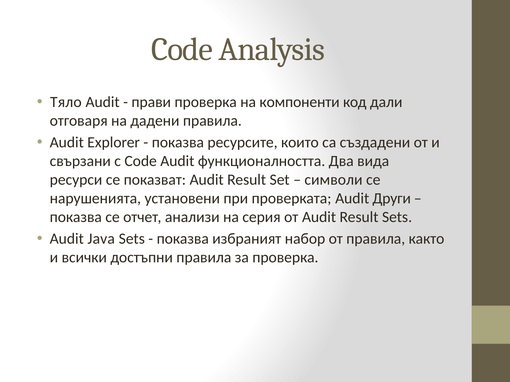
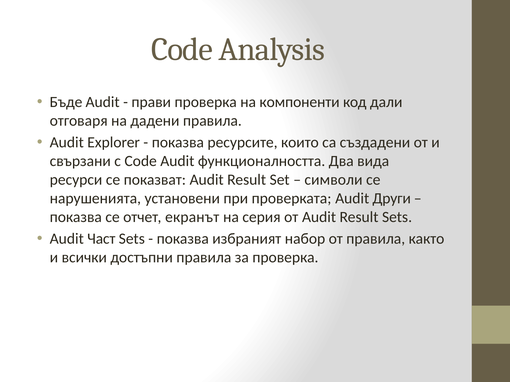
Тяло: Тяло -> Бъде (66, 102)
анализи: анализи -> екранът (192, 217)
Java: Java -> Част (101, 239)
